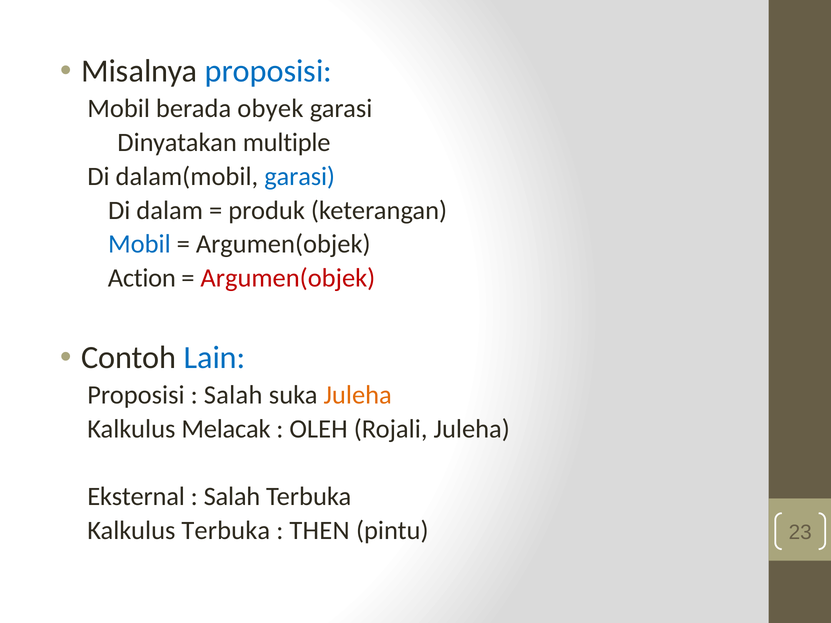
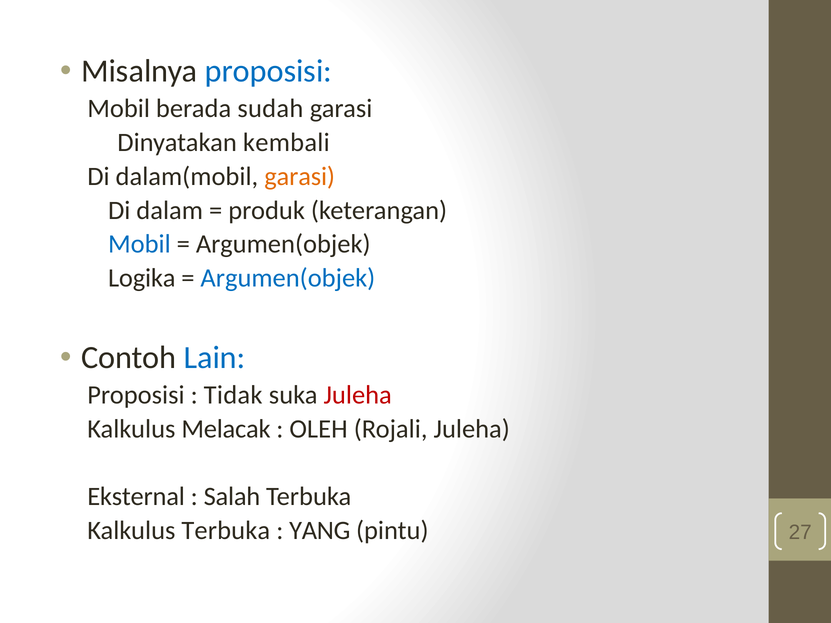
obyek: obyek -> sudah (270, 108)
multiple: multiple -> kembali (286, 142)
garasi colour: blue -> orange (300, 176)
Action: Action -> Logika (142, 278)
Argumen(objek colour: red -> blue (288, 278)
Salah: Salah -> Tidak (233, 395)
Juleha colour: orange -> red (358, 395)
THEN: THEN -> YANG (320, 531)
23: 23 -> 27 (800, 533)
